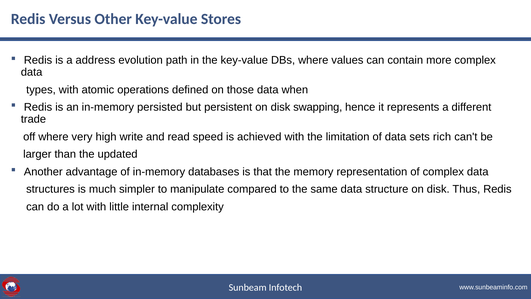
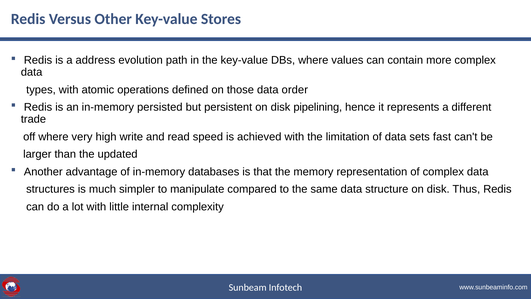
when: when -> order (295, 90)
swapping: swapping -> pipelining (318, 107)
rich: rich -> fast (442, 137)
